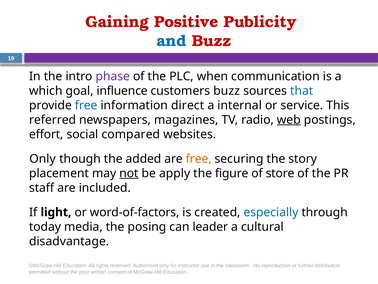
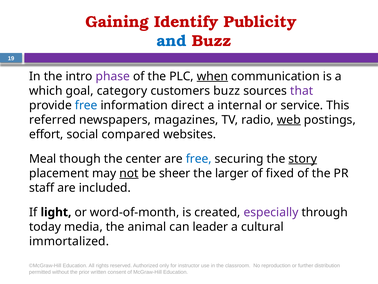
Positive: Positive -> Identify (186, 22)
when underline: none -> present (212, 76)
influence: influence -> category (122, 91)
that colour: blue -> purple (302, 91)
Only: Only -> Meal (43, 158)
added: added -> center (144, 158)
free colour: orange -> blue (199, 158)
story underline: none -> present (303, 158)
apply: apply -> sheer (175, 173)
figure: figure -> larger (232, 173)
store: store -> fixed (280, 173)
word-of-factors: word-of-factors -> word-of-month (135, 212)
especially colour: blue -> purple (271, 212)
posing: posing -> animal (147, 226)
disadvantage: disadvantage -> immortalized (69, 241)
